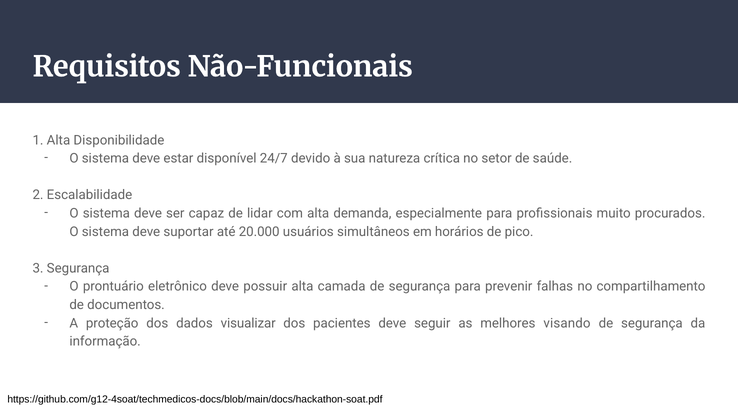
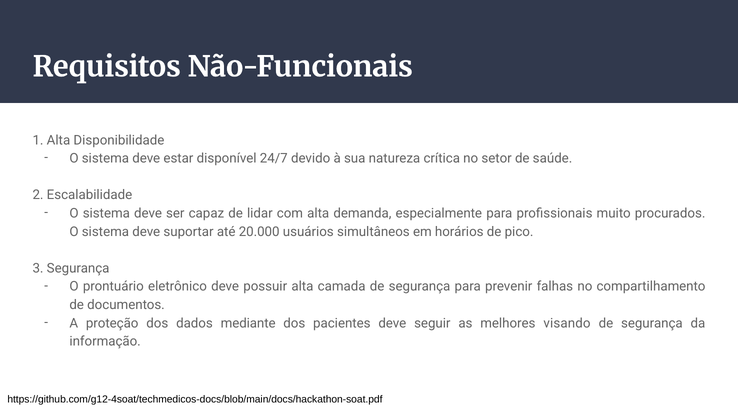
visualizar: visualizar -> mediante (248, 323)
